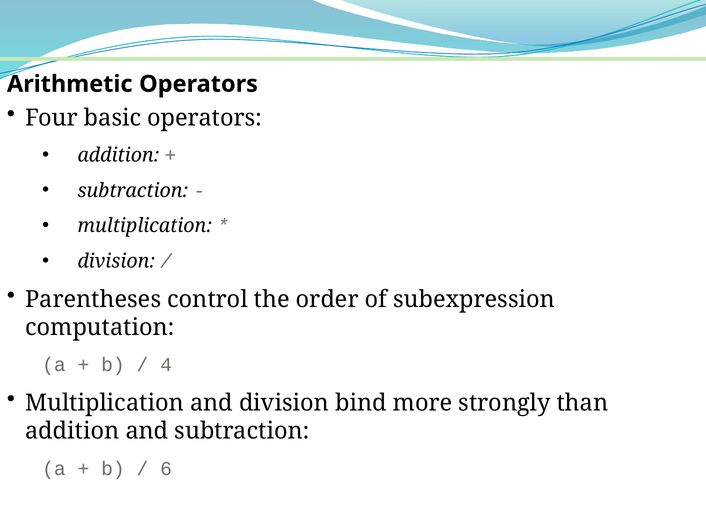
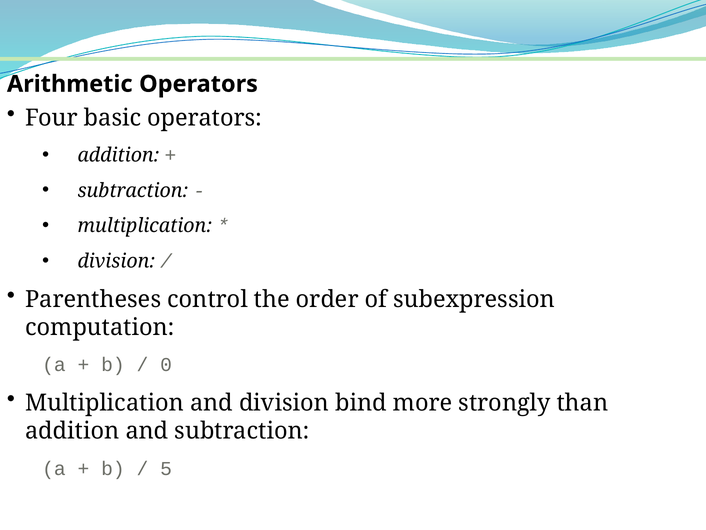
4: 4 -> 0 (166, 365)
6: 6 -> 5 (166, 468)
